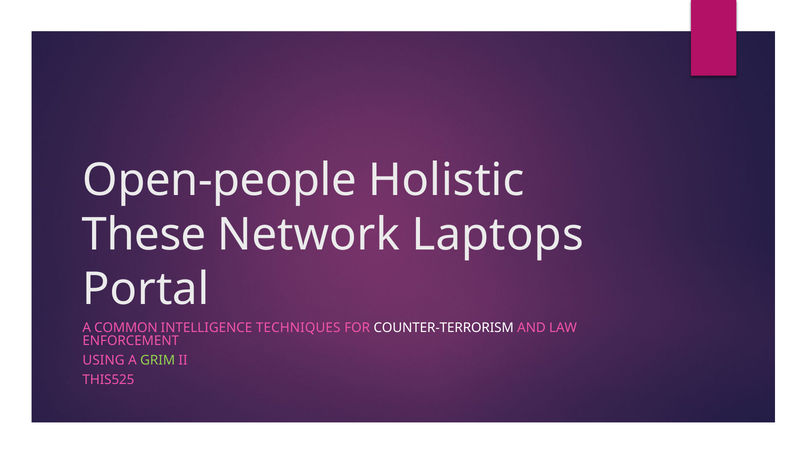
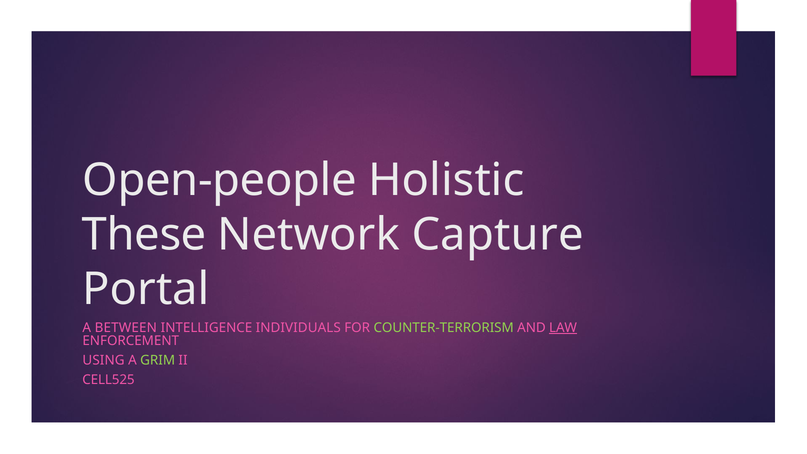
Laptops: Laptops -> Capture (498, 235)
COMMON: COMMON -> BETWEEN (126, 328)
TECHNIQUES: TECHNIQUES -> INDIVIDUALS (298, 328)
COUNTER-TERRORISM colour: white -> light green (444, 328)
LAW underline: none -> present (563, 328)
THIS525: THIS525 -> CELL525 (108, 380)
